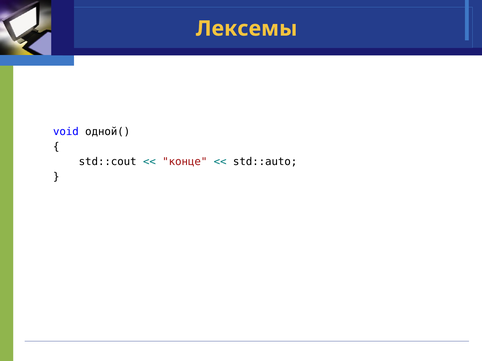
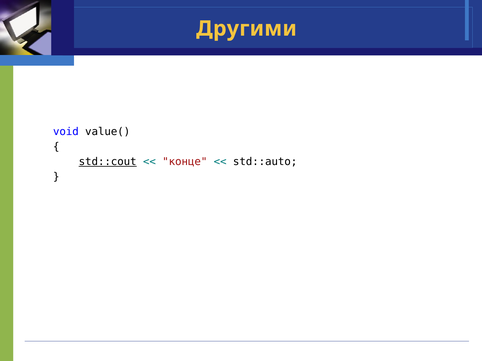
Лексемы: Лексемы -> Другими (246, 29)
одной(: одной( -> value( (108, 132)
std::cout underline: none -> present (108, 162)
